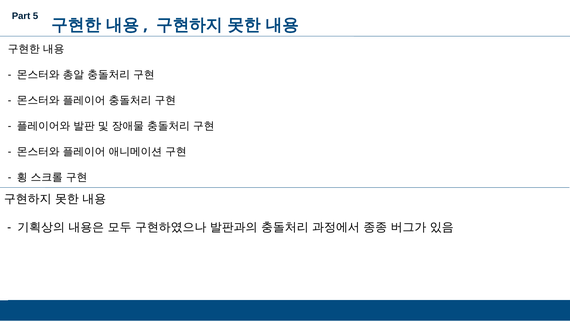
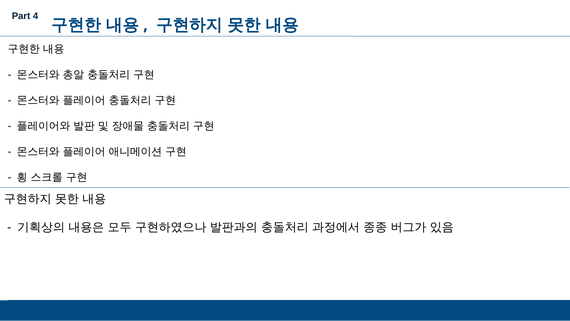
5: 5 -> 4 (36, 16)
